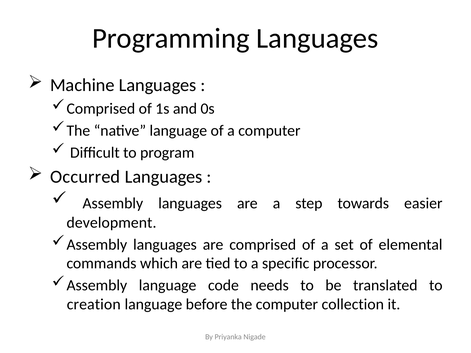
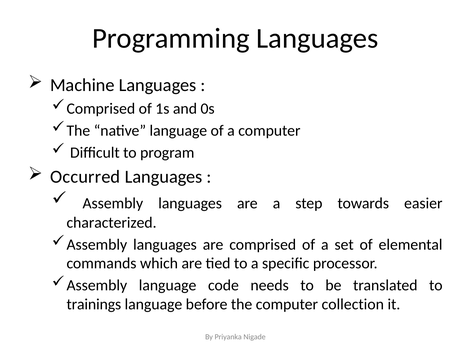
development: development -> characterized (112, 223)
creation: creation -> trainings (94, 304)
